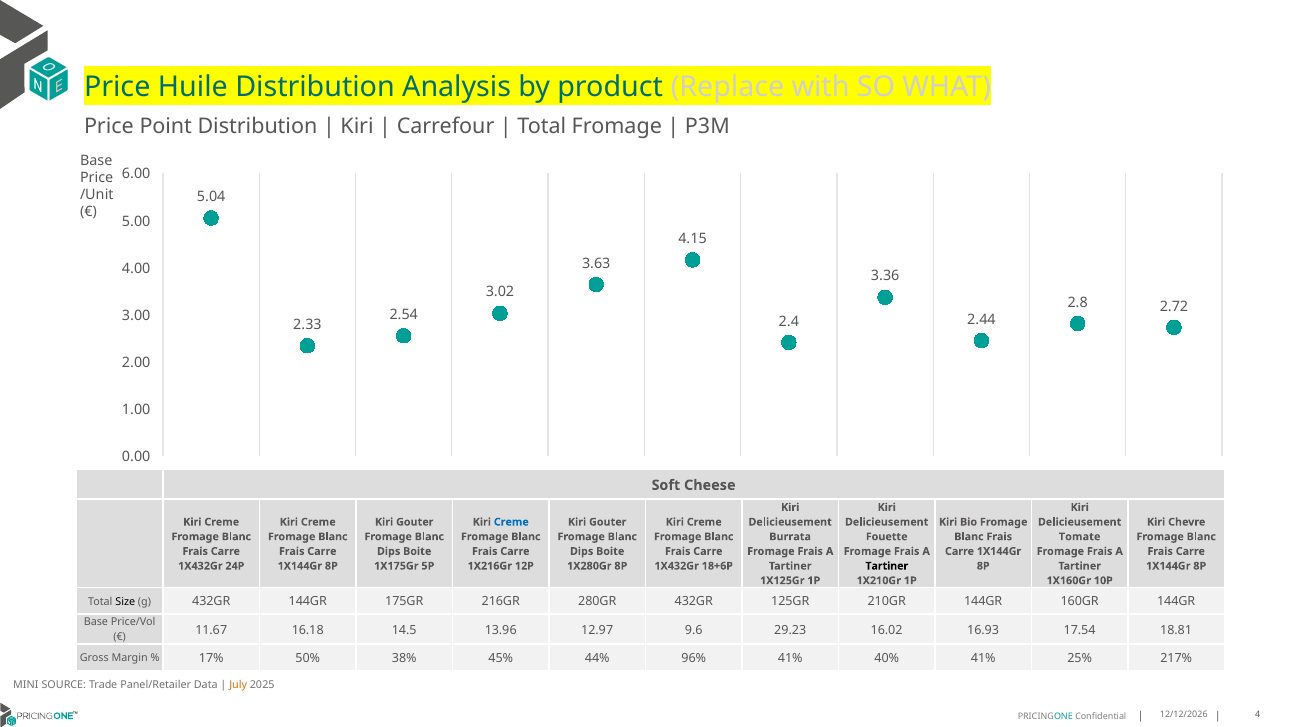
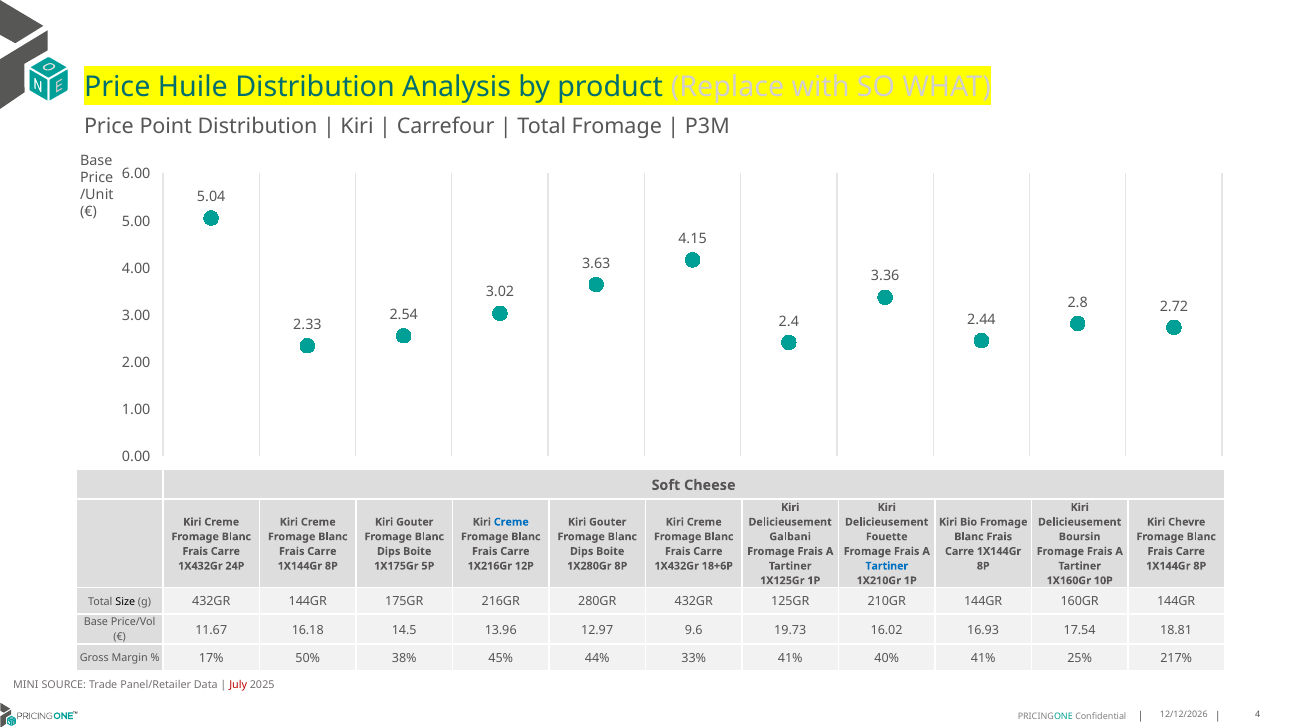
Burrata: Burrata -> Galbani (790, 536)
Tomate: Tomate -> Boursin (1080, 536)
Tartiner colour: black -> blue (887, 566)
29.23: 29.23 -> 19.73 (790, 630)
96%: 96% -> 33% (694, 658)
July colour: orange -> red (238, 685)
